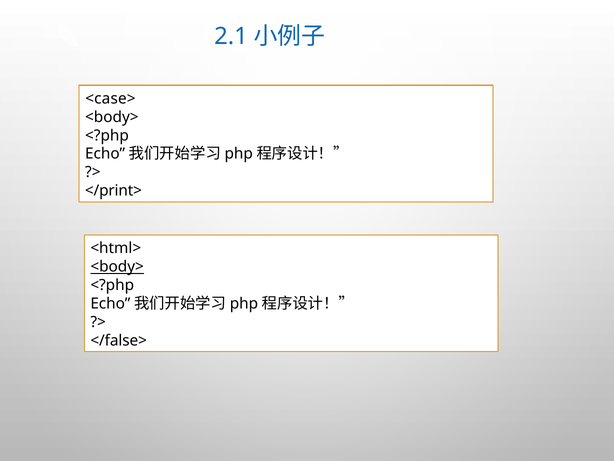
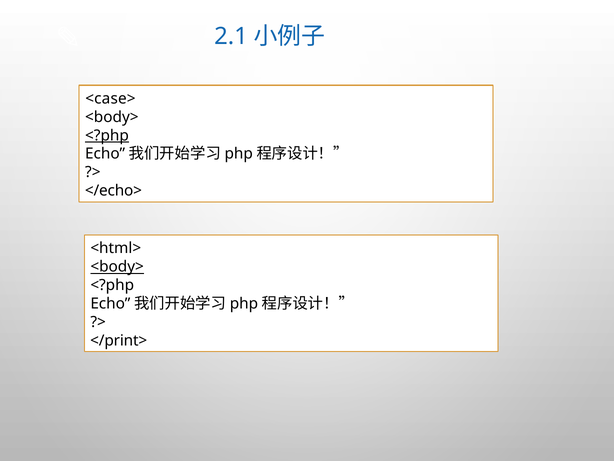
<?php underline: none -> present (107, 135)
</print>: </print> -> </echo> (113, 191)
</false>: </false> -> </print> (119, 340)
